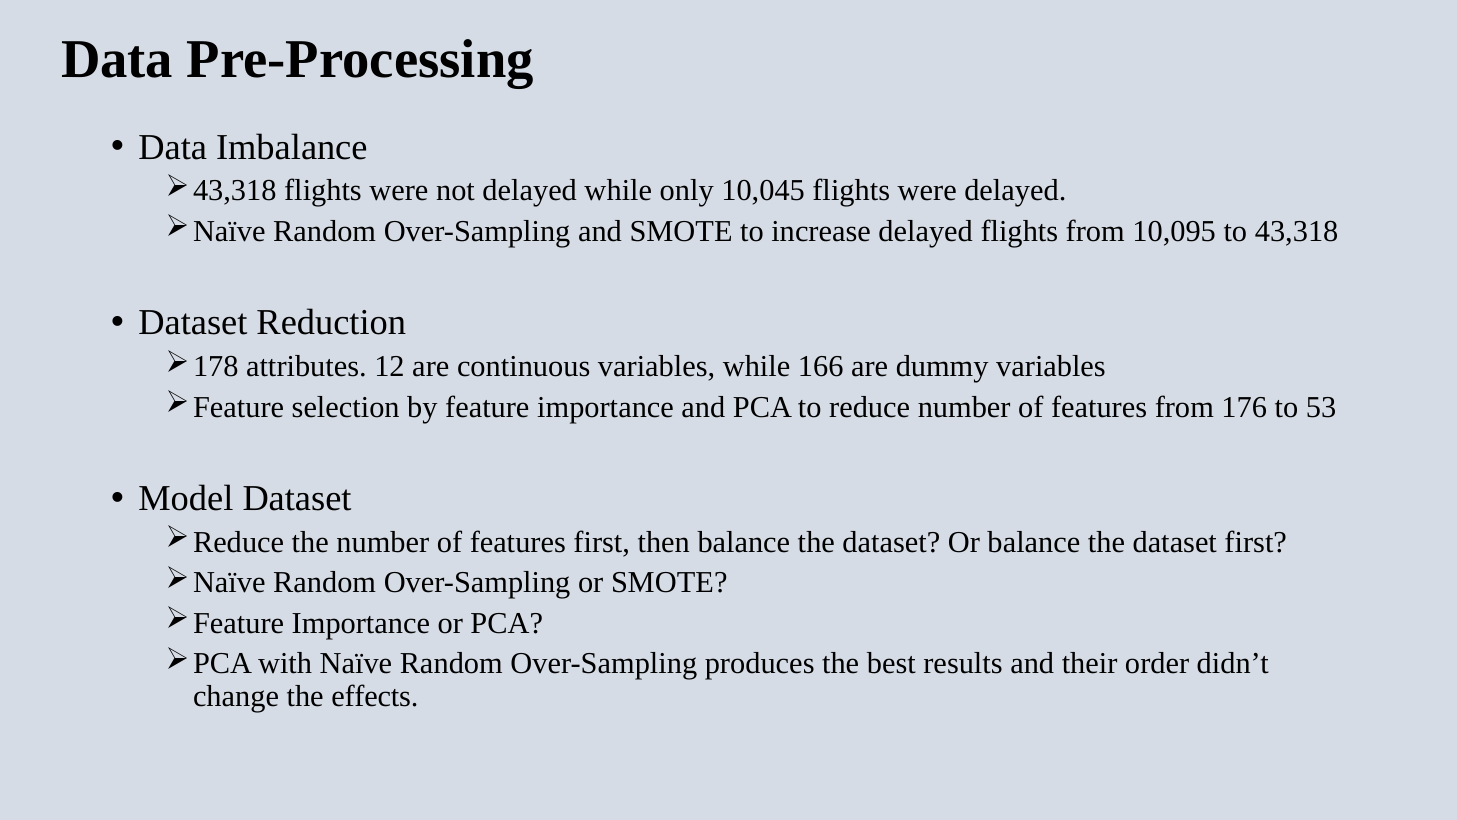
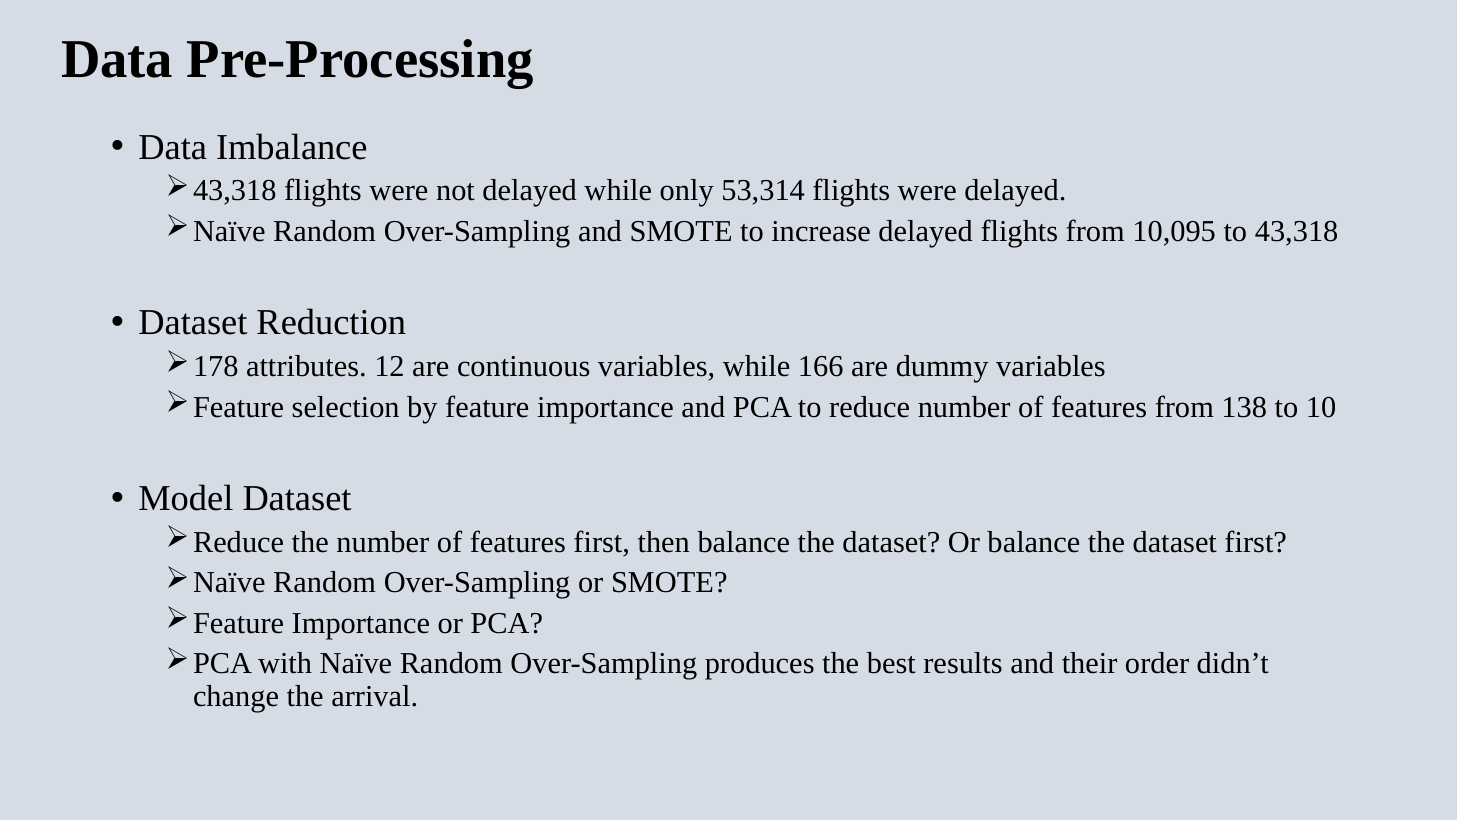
10,045: 10,045 -> 53,314 (763, 191)
176: 176 -> 138 (1244, 407)
53: 53 -> 10 (1321, 407)
effects: effects -> arrival (375, 696)
